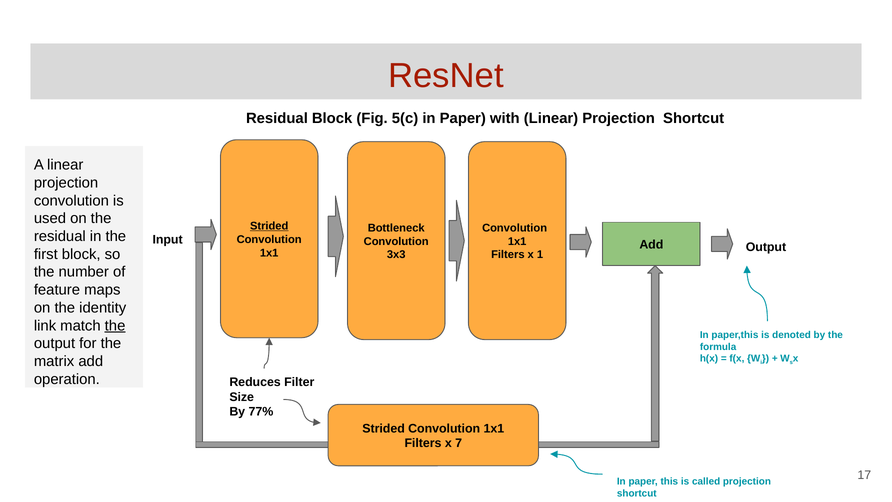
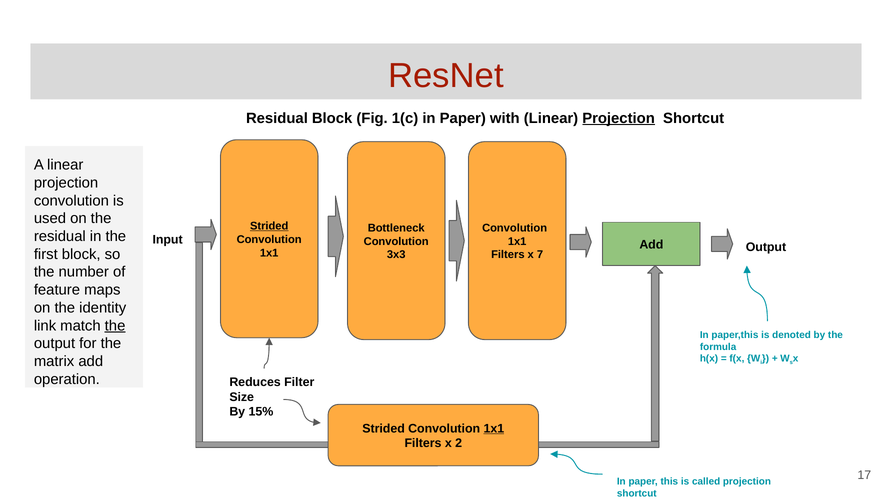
5(c: 5(c -> 1(c (405, 118)
Projection underline: none -> present (619, 118)
1: 1 -> 7 (540, 255)
77%: 77% -> 15% (261, 412)
1x1 underline: none -> present (494, 428)
7: 7 -> 2 (459, 443)
